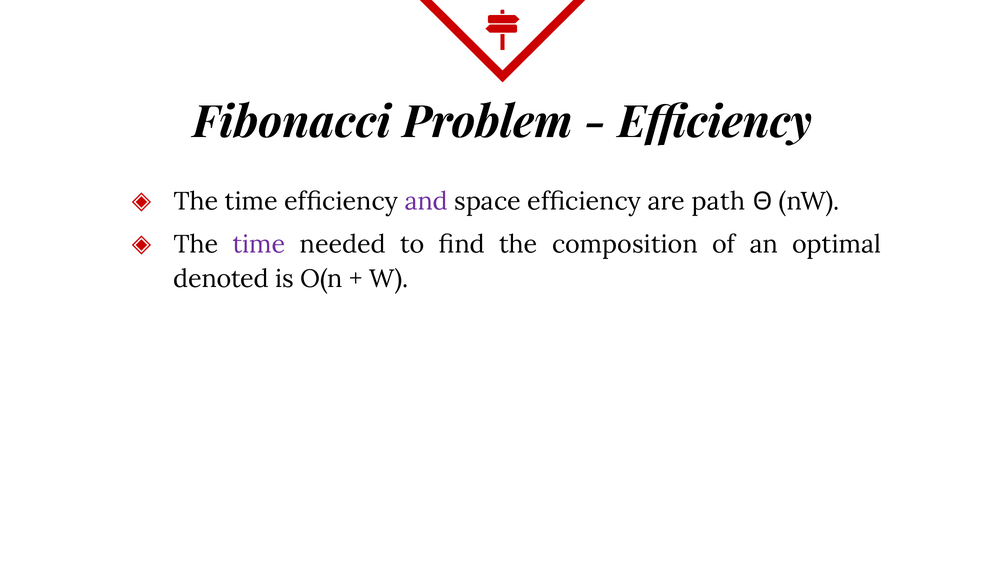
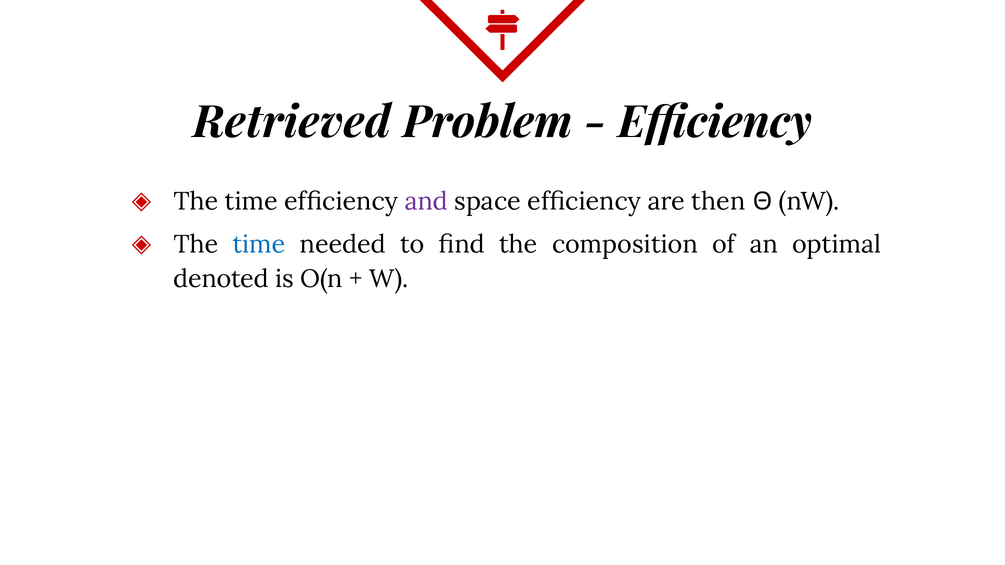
Fibonacci: Fibonacci -> Retrieved (292, 122)
path: path -> then (718, 201)
time colour: purple -> blue (259, 244)
